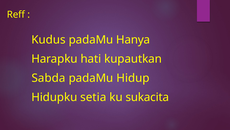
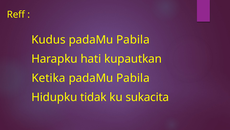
Hanya: Hanya -> Pabila (133, 40)
Sabda: Sabda -> Ketika (48, 78)
Hidup: Hidup -> Pabila (133, 78)
setia: setia -> tidak (93, 97)
